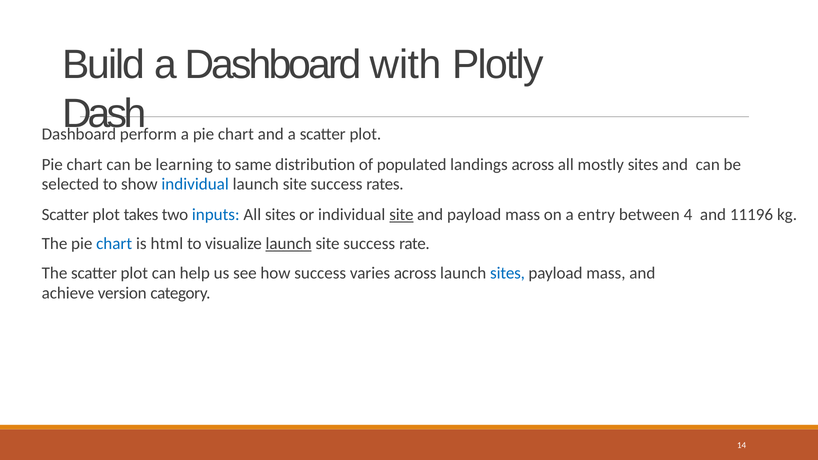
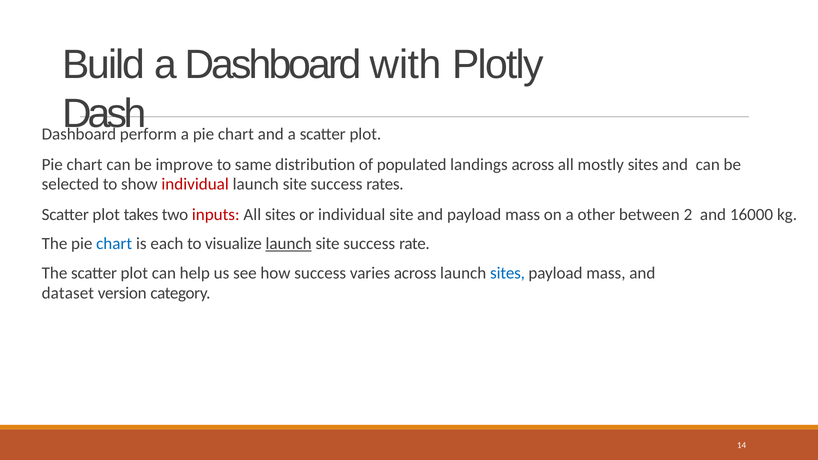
learning: learning -> improve (184, 164)
individual colour: blue -> red (195, 184)
inputs colour: blue -> red (216, 215)
site underline: present -> none (401, 215)
entry: entry -> other (596, 215)
4: 4 -> 2 (688, 215)
11196: 11196 -> 16000 (752, 215)
html: html -> each (167, 244)
achieve: achieve -> dataset (68, 293)
